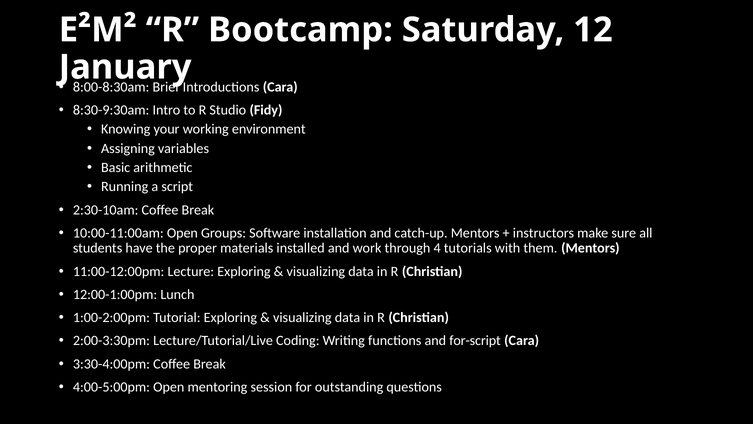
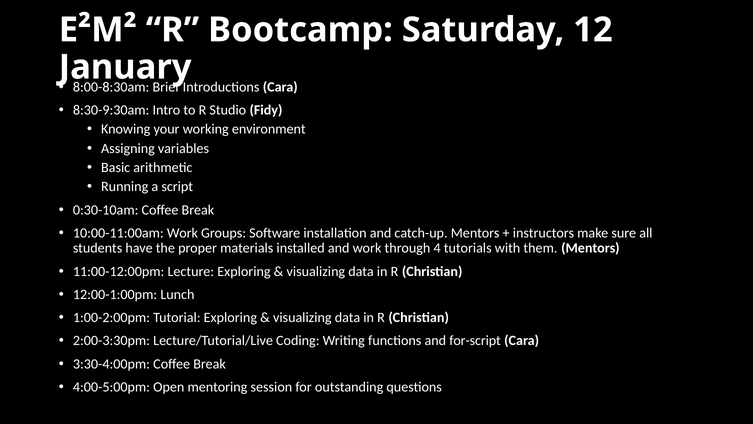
2:30-10am: 2:30-10am -> 0:30-10am (106, 210)
10:00-11:00am Open: Open -> Work (182, 233)
